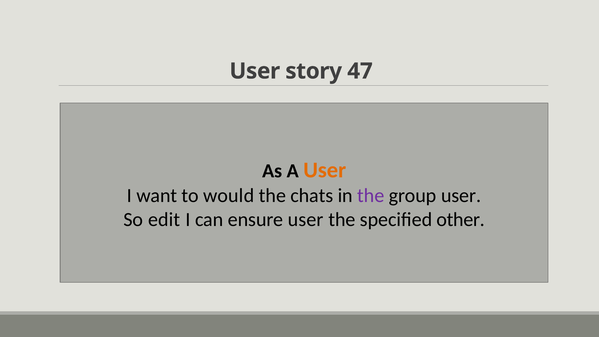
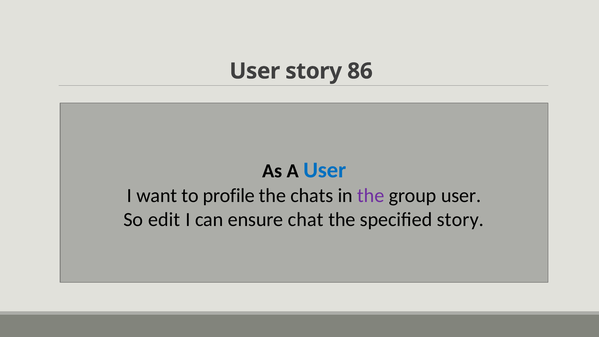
47: 47 -> 86 (360, 71)
User colour: orange -> blue (325, 170)
would: would -> profile (229, 195)
ensure user: user -> chat (306, 219)
specified other: other -> story (460, 219)
